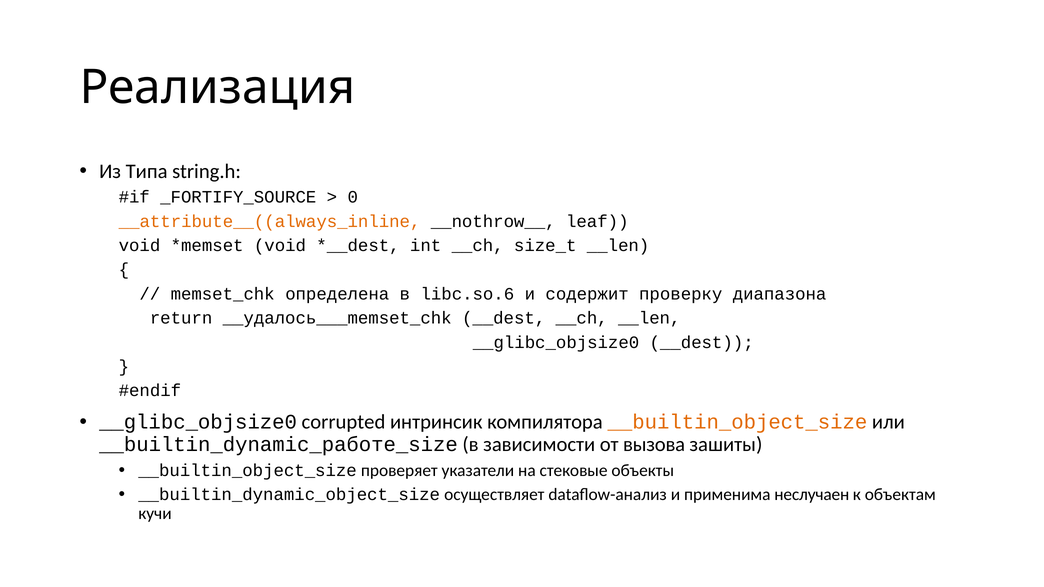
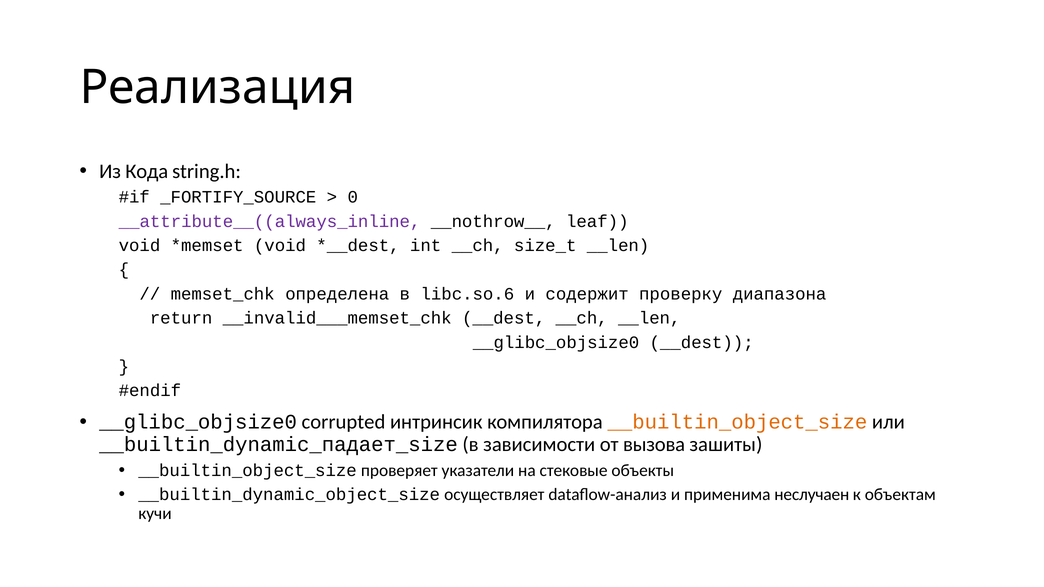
Типа: Типа -> Кода (147, 171)
__attribute__((always_inline colour: orange -> purple (270, 221)
__удалось___memset_chk: __удалось___memset_chk -> __invalid___memset_chk (337, 318)
__builtin_dynamic_работе_size: __builtin_dynamic_работе_size -> __builtin_dynamic_падает_size (278, 445)
